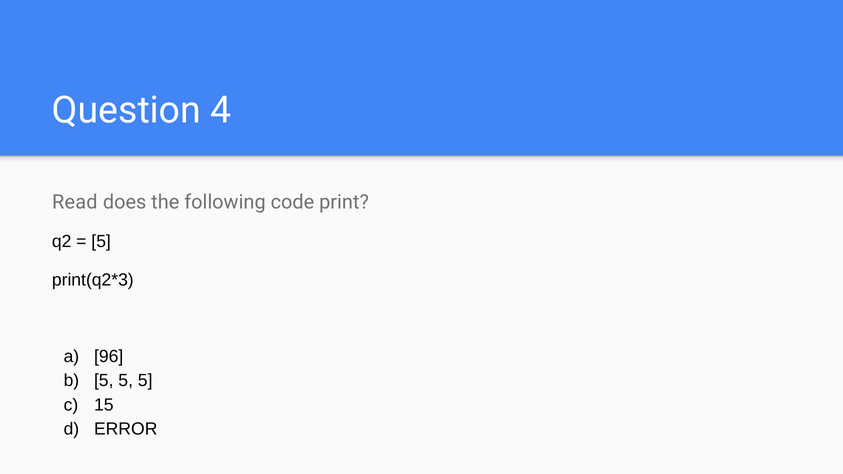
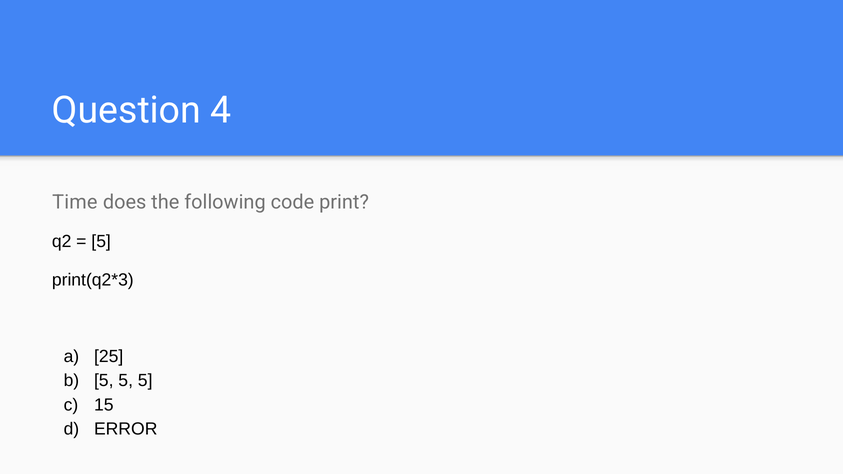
Read: Read -> Time (75, 202)
96: 96 -> 25 (109, 357)
